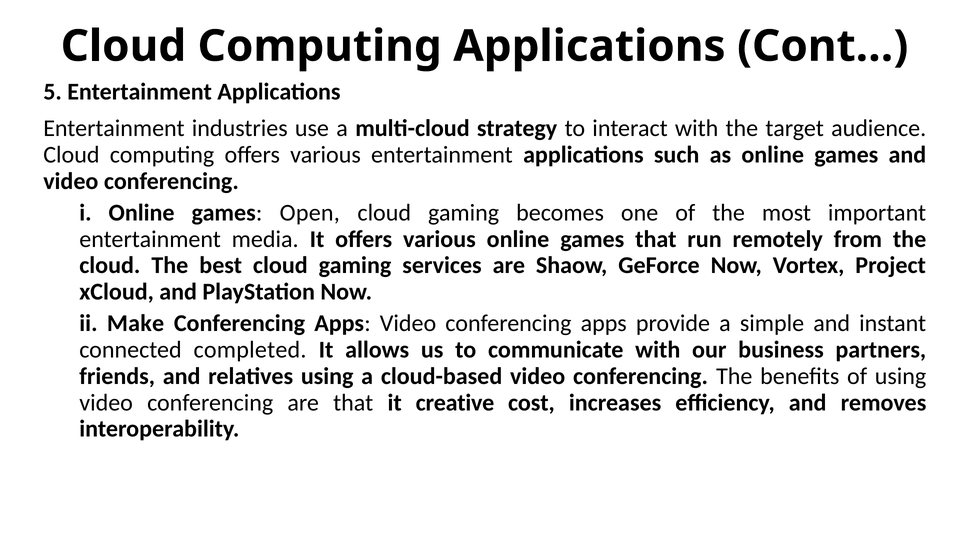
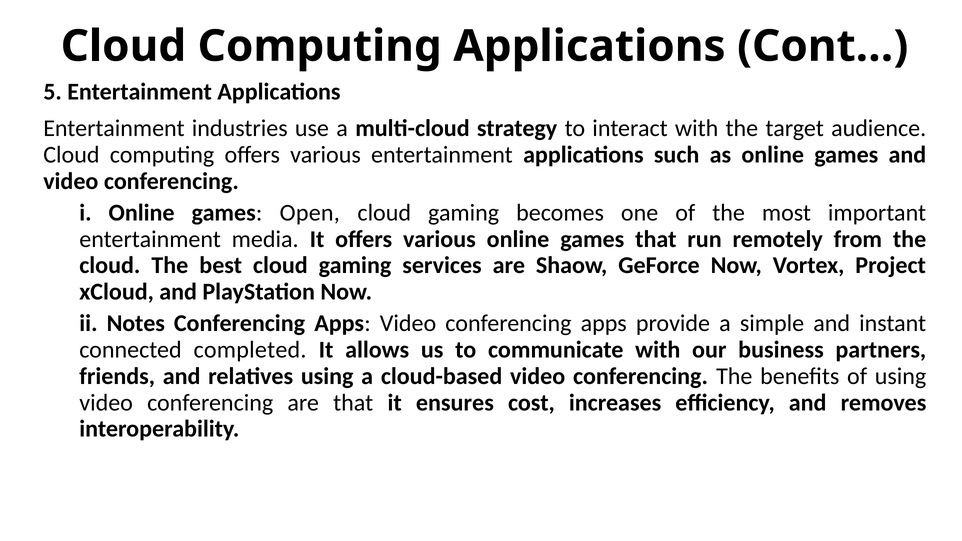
Make: Make -> Notes (136, 323)
creative: creative -> ensures (455, 403)
